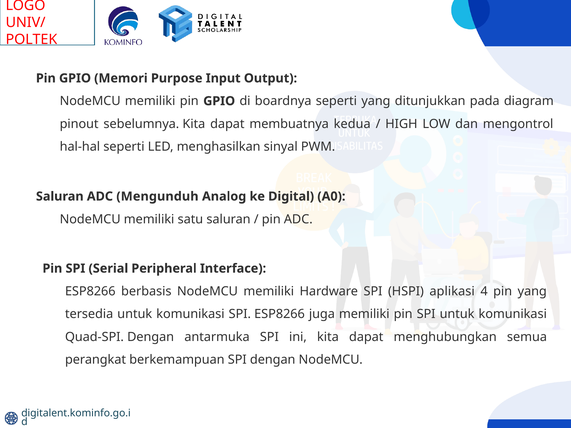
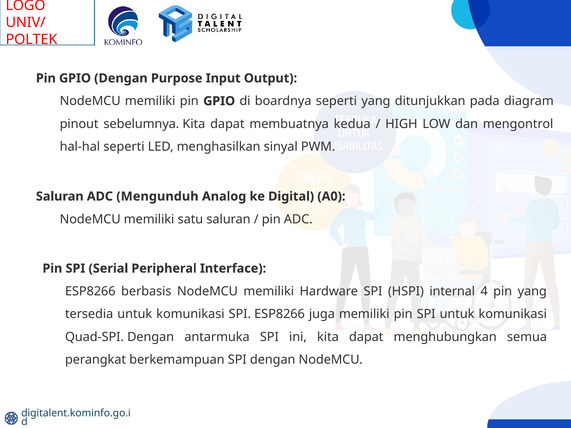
GPIO Memori: Memori -> Dengan (121, 78)
aplikasi: aplikasi -> internal (452, 291)
